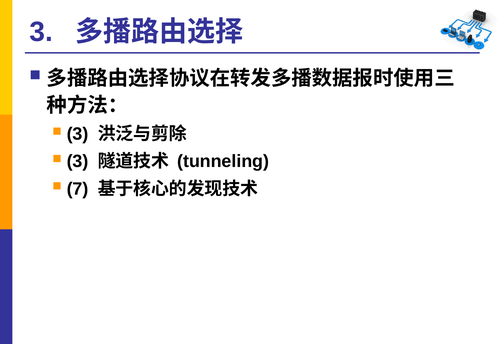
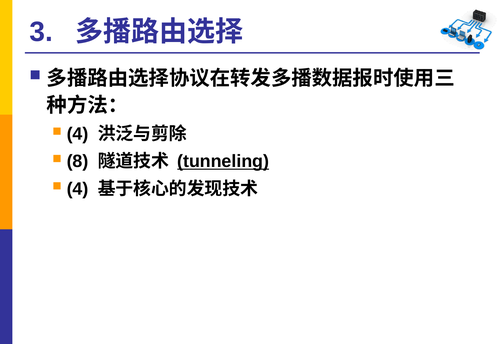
3: 3 -> 4 (78, 134)
3: 3 -> 8 (78, 161)
tunneling underline: none -> present (223, 161)
7: 7 -> 4 (78, 189)
